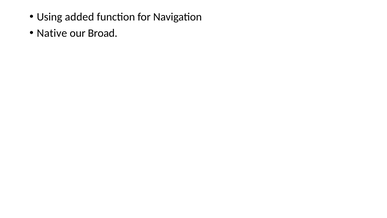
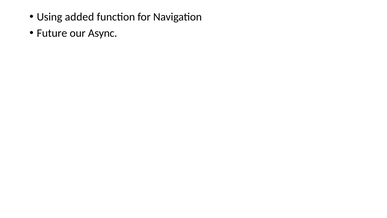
Native: Native -> Future (52, 33)
Broad: Broad -> Async (103, 33)
